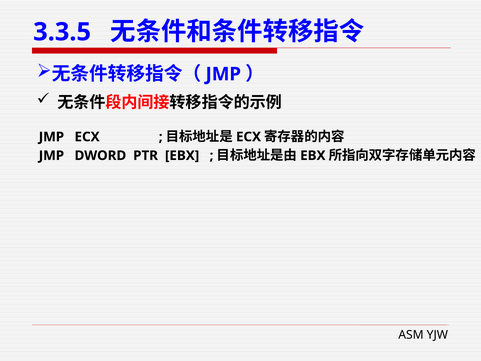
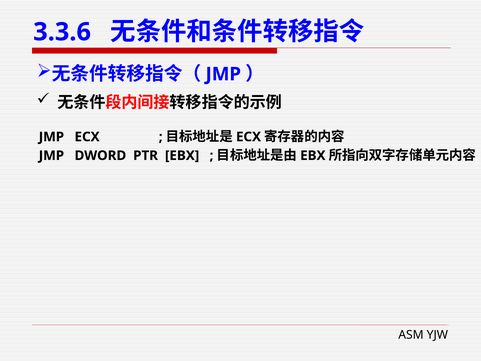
3.3.5: 3.3.5 -> 3.3.6 (62, 32)
